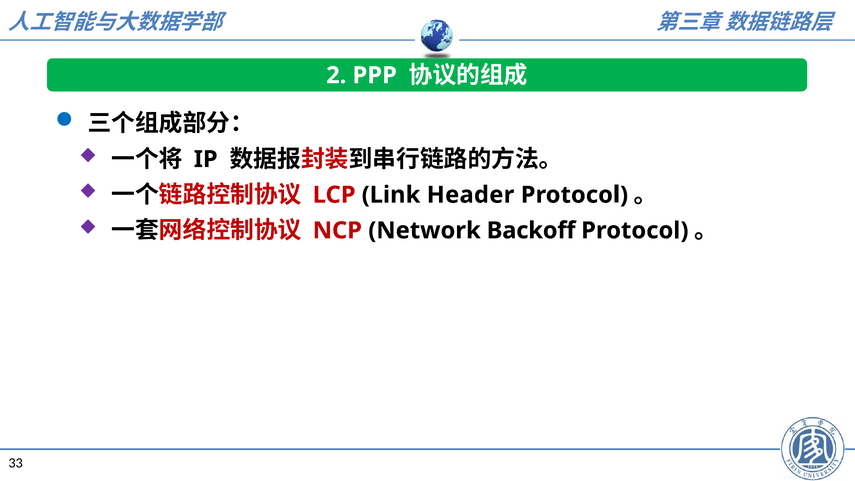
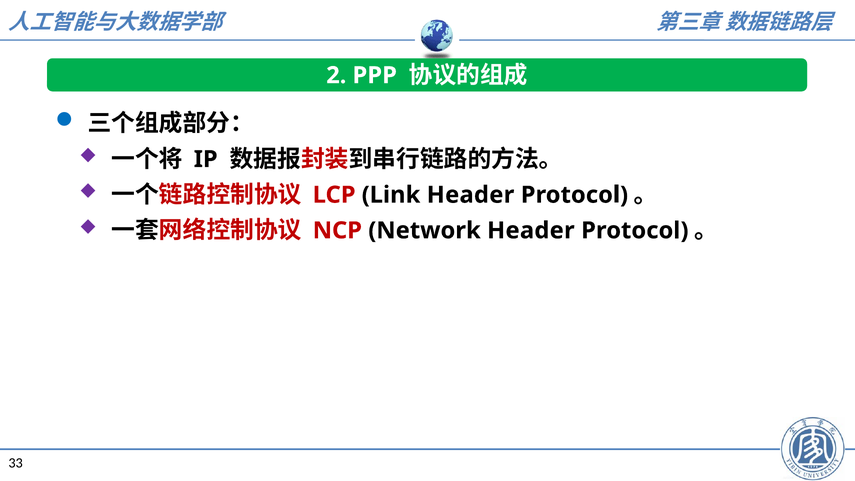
Network Backoff: Backoff -> Header (531, 230)
